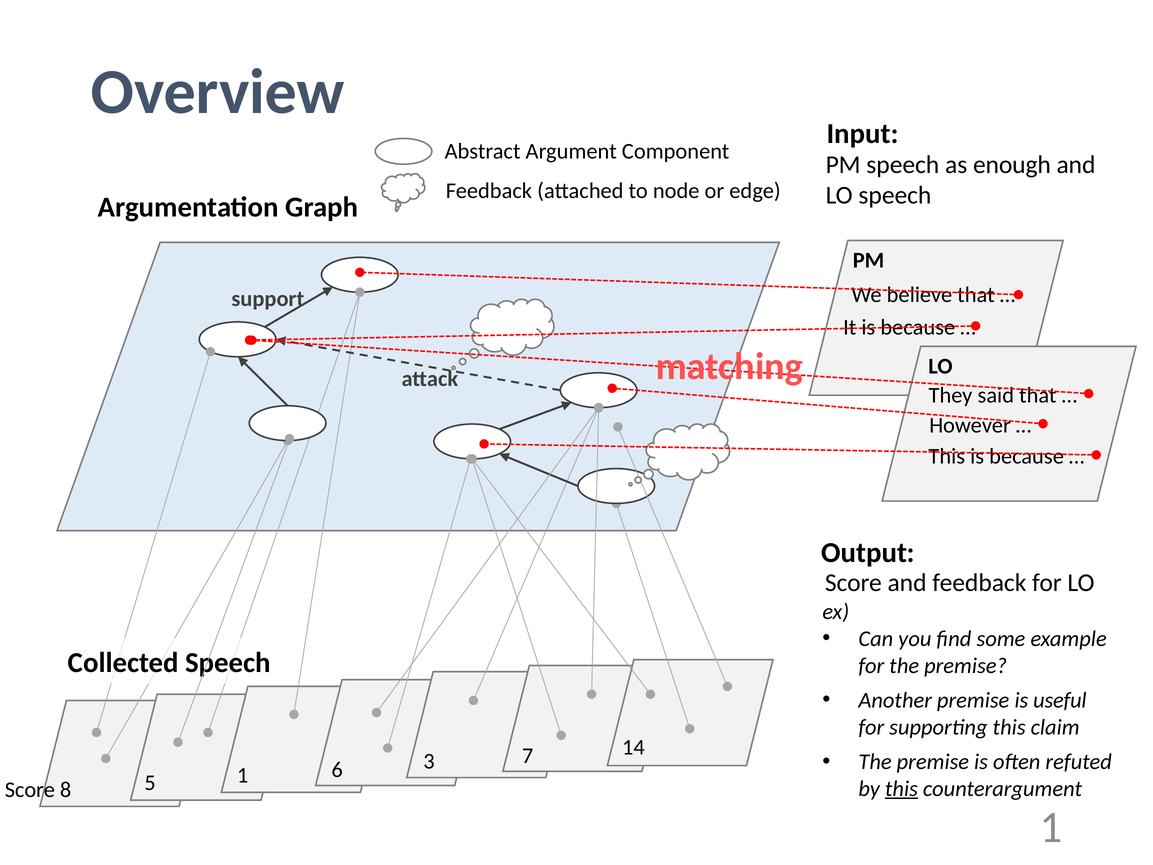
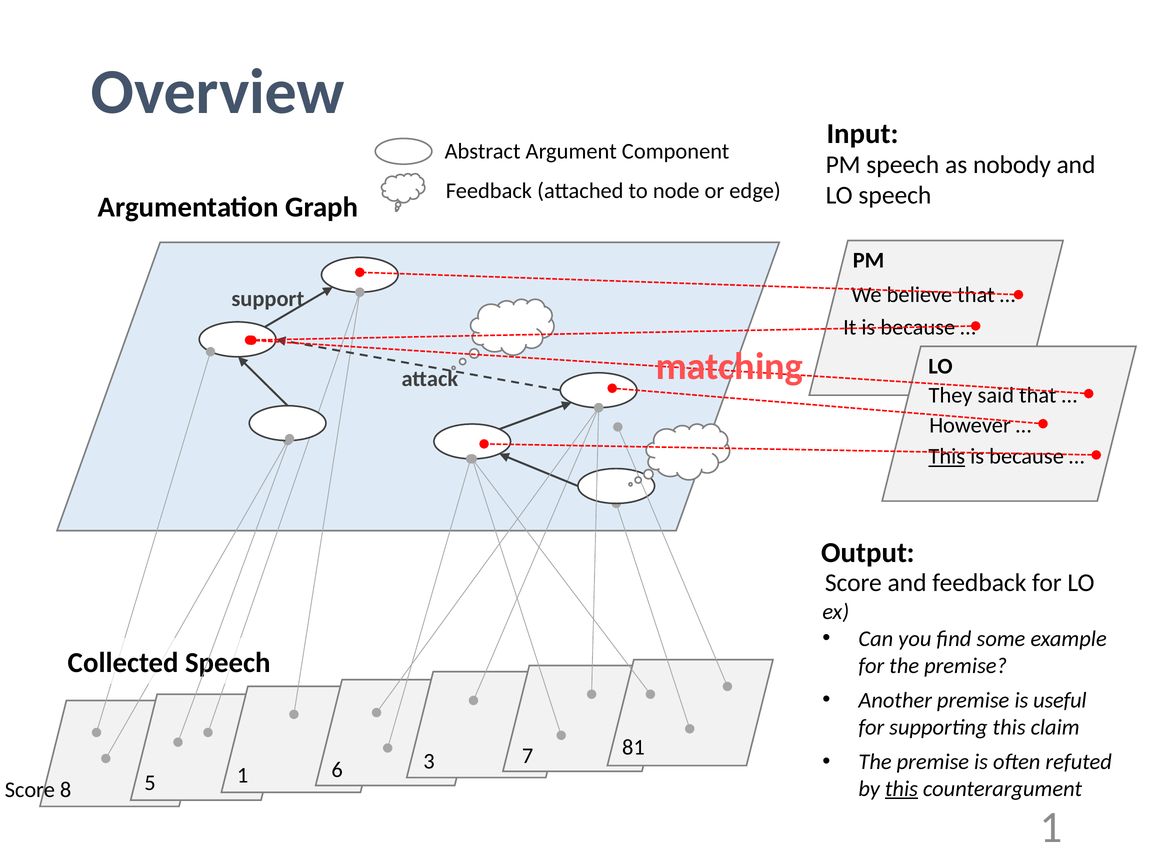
enough: enough -> nobody (1012, 165)
This underline: none -> present (947, 456)
14: 14 -> 81 (633, 747)
